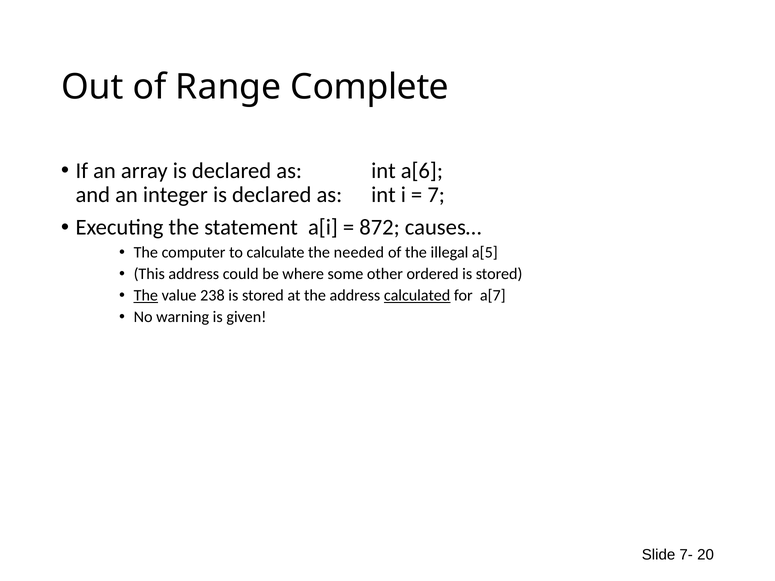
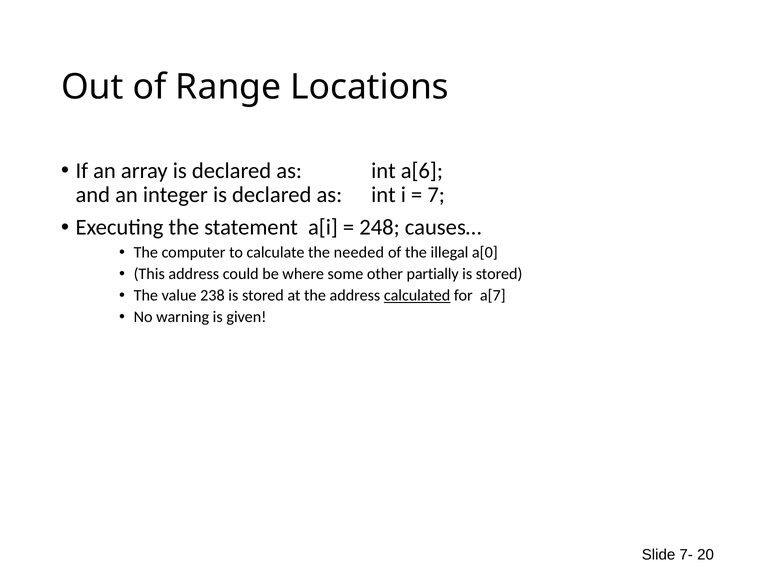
Complete: Complete -> Locations (370, 87)
872: 872 -> 248 (379, 228)
a[5: a[5 -> a[0 (485, 253)
ordered: ordered -> partially (433, 274)
The underline: present -> none (146, 296)
